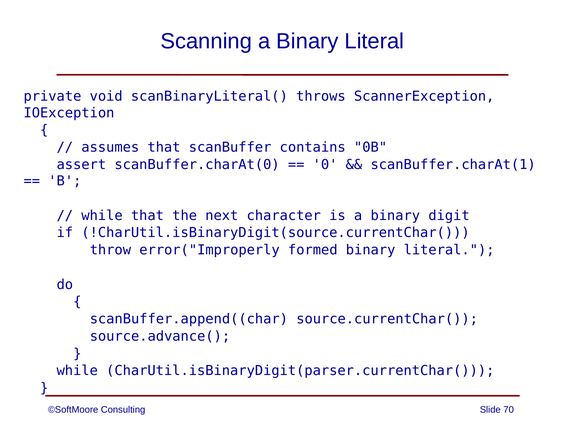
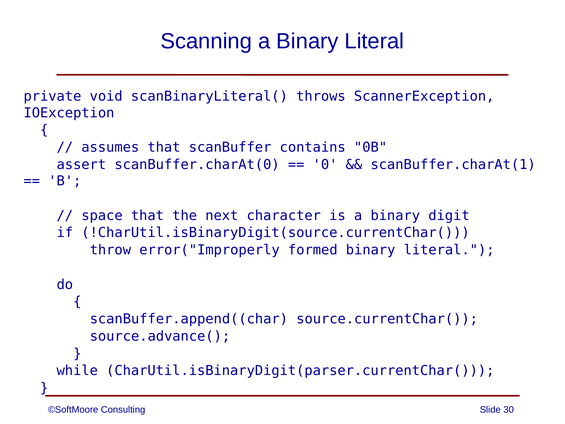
while: while -> space (102, 215)
70: 70 -> 30 (509, 409)
